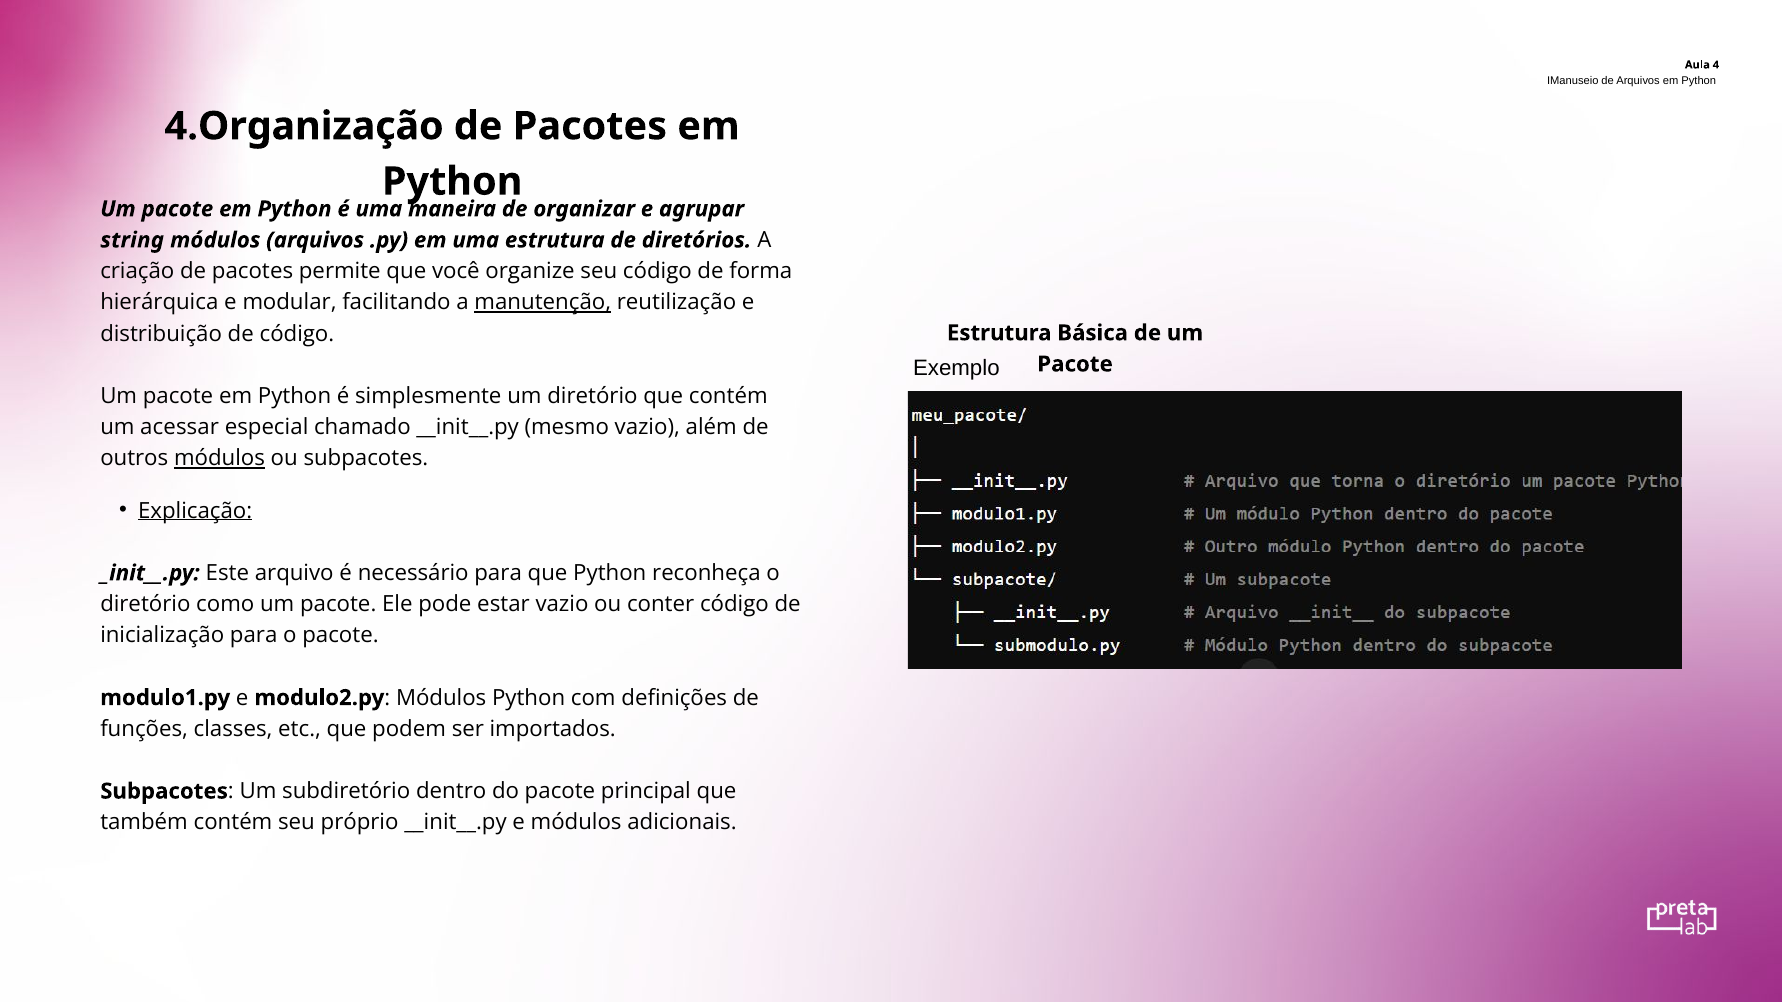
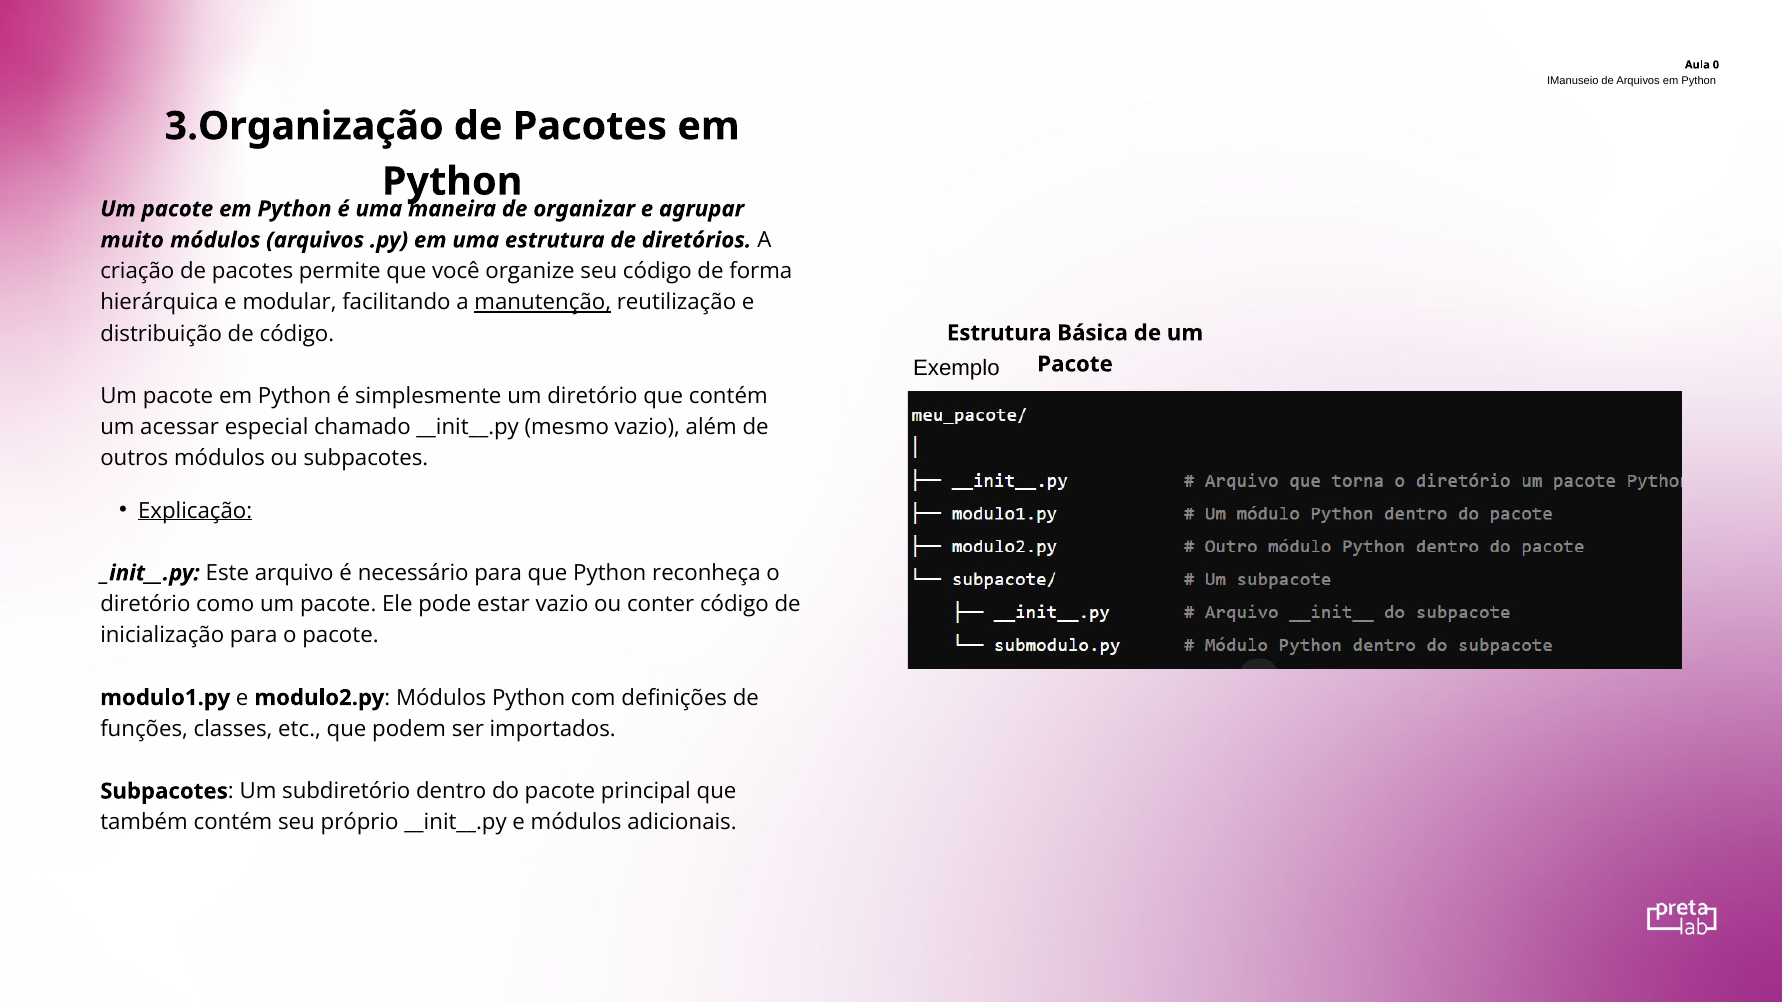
4: 4 -> 0 (1716, 65)
4.Organização: 4.Organização -> 3.Organização (304, 126)
string: string -> muito (132, 240)
módulos underline: present -> none (219, 459)
